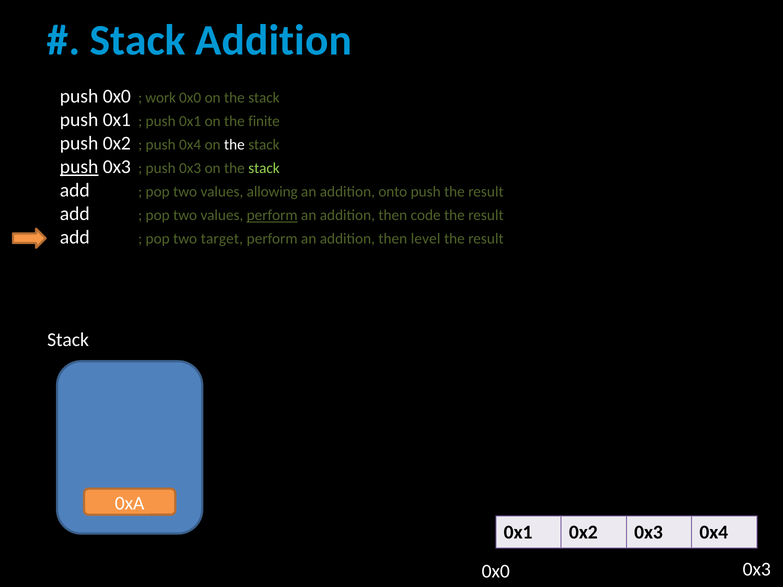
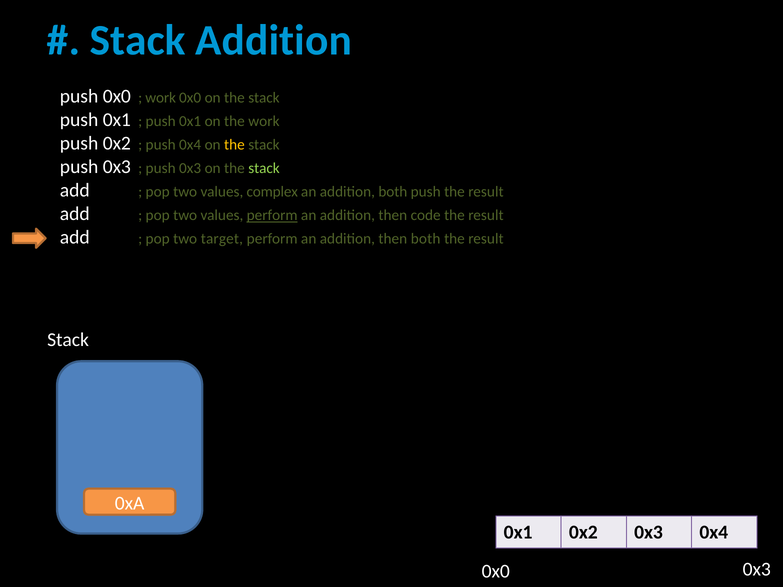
the finite: finite -> work (264, 121)
the colour: white -> yellow (234, 145)
push underline: present -> none (79, 167)
allowing: allowing -> complex (272, 192)
addition onto: onto -> both (393, 192)
then level: level -> both (426, 239)
